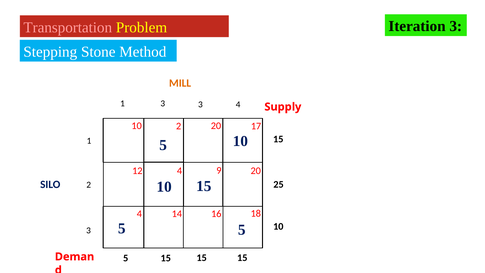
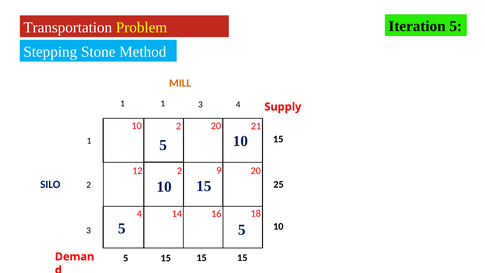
Iteration 3: 3 -> 5 (456, 26)
Transportation colour: pink -> white (68, 27)
1 3: 3 -> 1 (163, 103)
17: 17 -> 21 (256, 126)
12 4: 4 -> 2 (180, 171)
